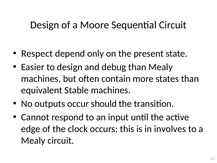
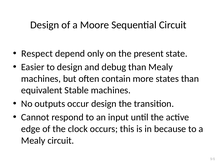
occur should: should -> design (104, 104)
involves: involves -> because (170, 129)
